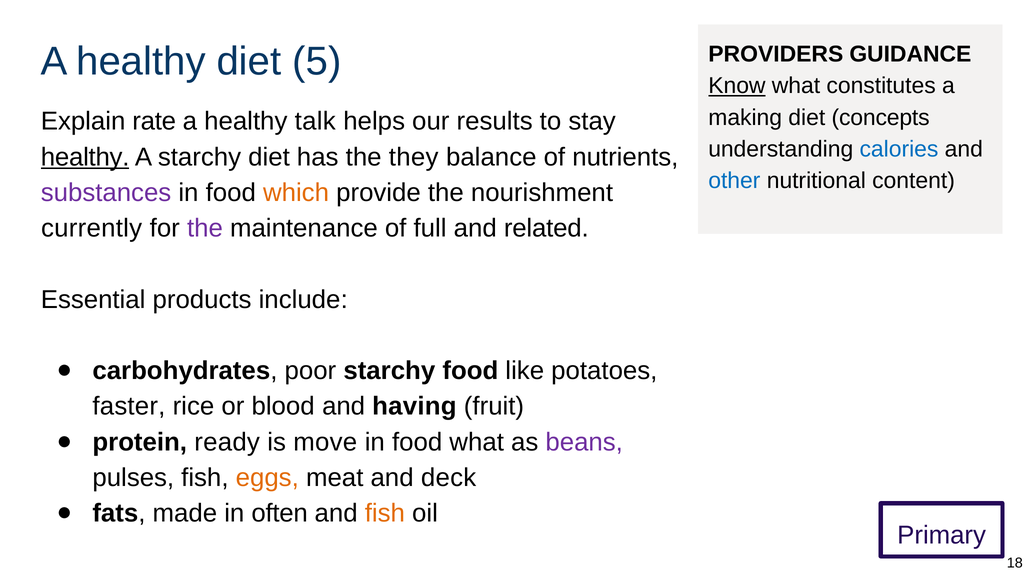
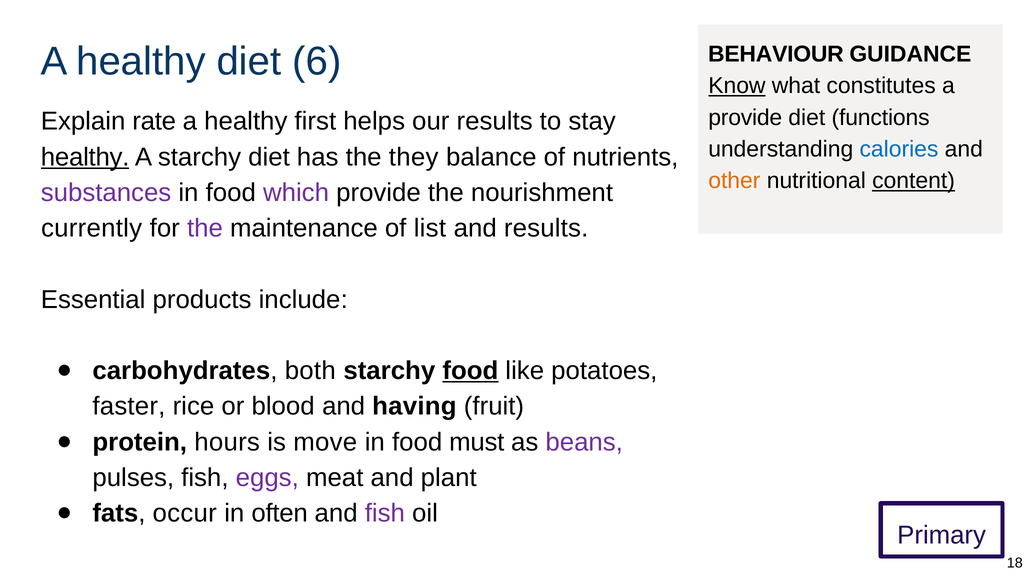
5: 5 -> 6 (317, 62)
PROVIDERS: PROVIDERS -> BEHAVIOUR (776, 54)
making: making -> provide (745, 118)
concepts: concepts -> functions (881, 118)
talk: talk -> first (315, 121)
other colour: blue -> orange (734, 181)
content underline: none -> present (914, 181)
which colour: orange -> purple (296, 193)
full: full -> list (430, 228)
and related: related -> results (546, 228)
poor: poor -> both (310, 371)
food underline: none -> present (470, 371)
ready: ready -> hours (227, 442)
food what: what -> must (477, 442)
eggs colour: orange -> purple (267, 478)
deck: deck -> plant (449, 478)
made: made -> occur (185, 513)
fish colour: orange -> purple (385, 513)
